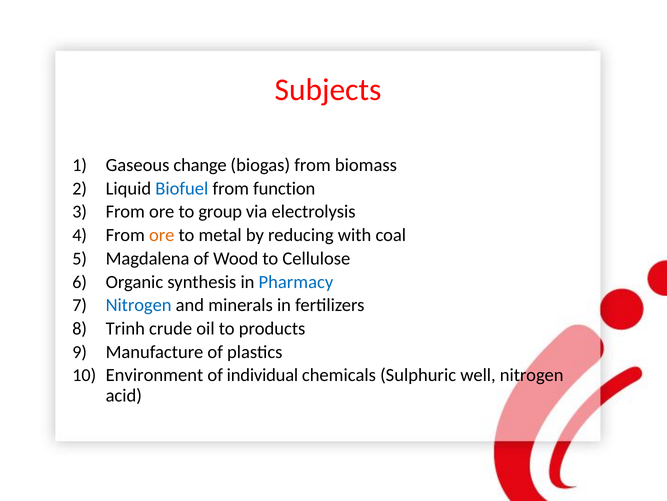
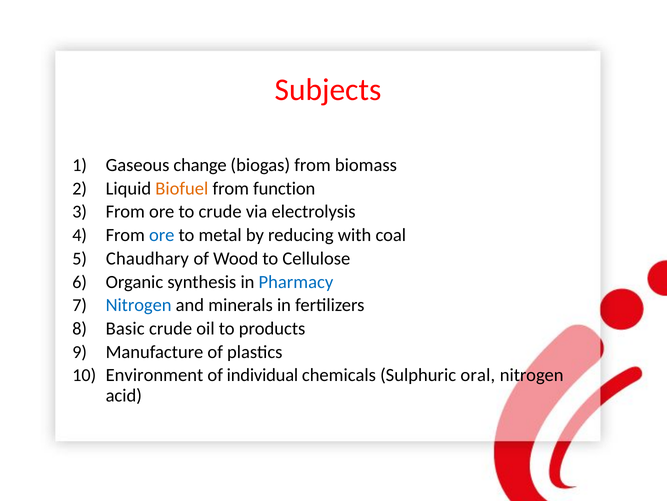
Biofuel colour: blue -> orange (182, 188)
to group: group -> crude (220, 212)
ore colour: orange -> blue (162, 235)
Magdalena: Magdalena -> Chaudhary (147, 258)
Trinh: Trinh -> Basic (125, 328)
well: well -> oral (478, 375)
